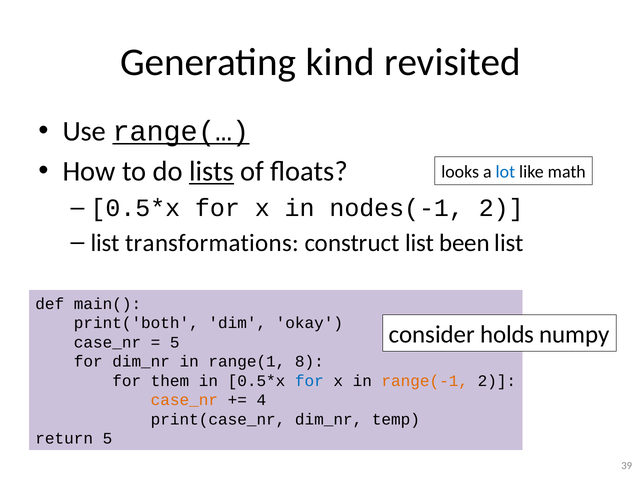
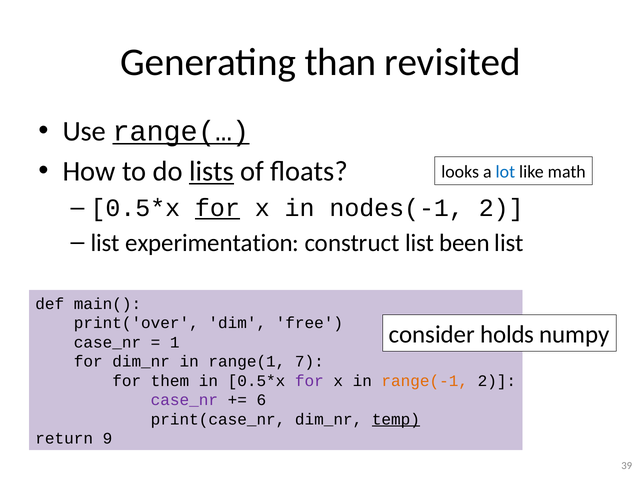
kind: kind -> than (341, 62)
for underline: none -> present (217, 208)
transformations: transformations -> experimentation (212, 243)
print('both: print('both -> print('over (136, 323)
okay: okay -> free (309, 323)
5: 5 -> 1 (175, 342)
8: 8 -> 7 (309, 361)
for colour: blue -> purple (309, 381)
case_nr colour: orange -> purple (184, 400)
4: 4 -> 6 (261, 400)
temp underline: none -> present (396, 419)
return 5: 5 -> 9 (107, 438)
